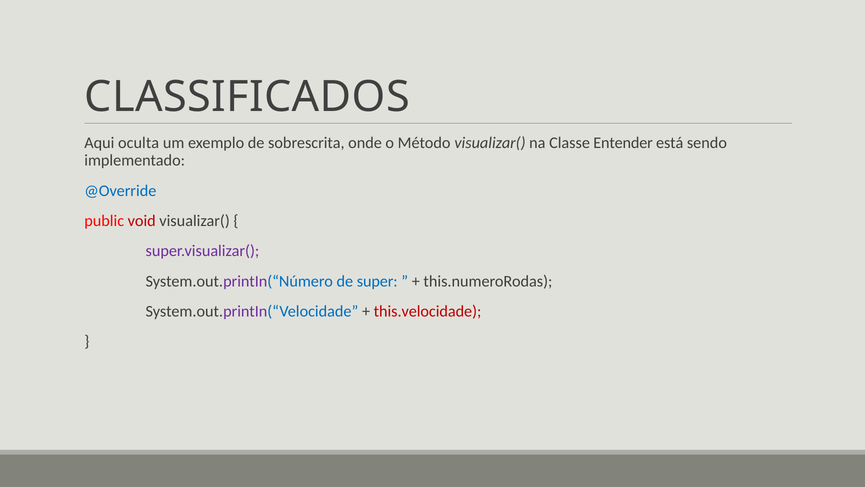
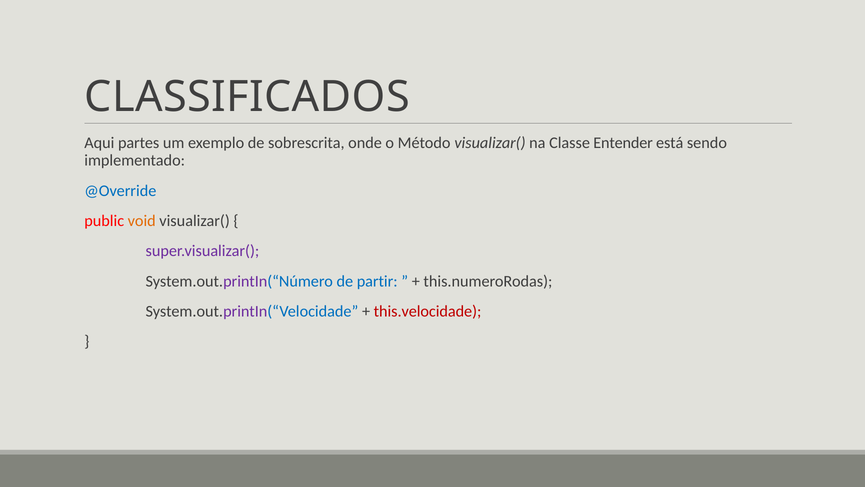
oculta: oculta -> partes (139, 143)
void colour: red -> orange (142, 221)
super: super -> partir (377, 281)
